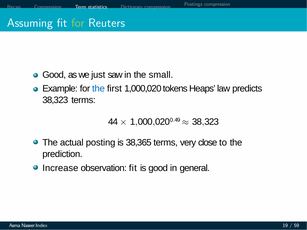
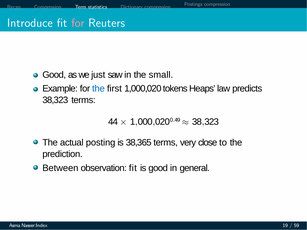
Assuming: Assuming -> Introduce (30, 23)
for colour: light green -> pink (78, 23)
Increase: Increase -> Between (60, 168)
